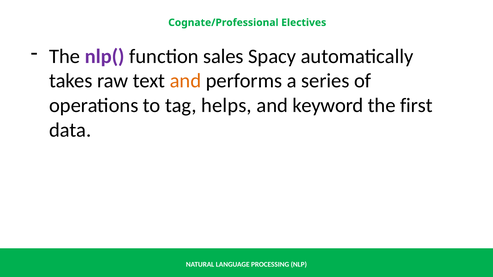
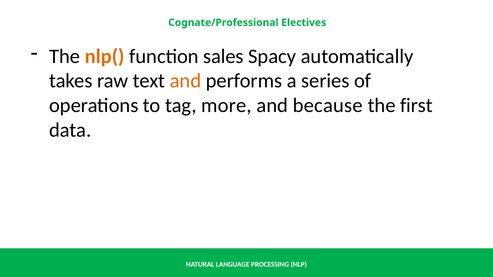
nlp( colour: purple -> orange (105, 56)
helps: helps -> more (226, 106)
keyword: keyword -> because (328, 106)
